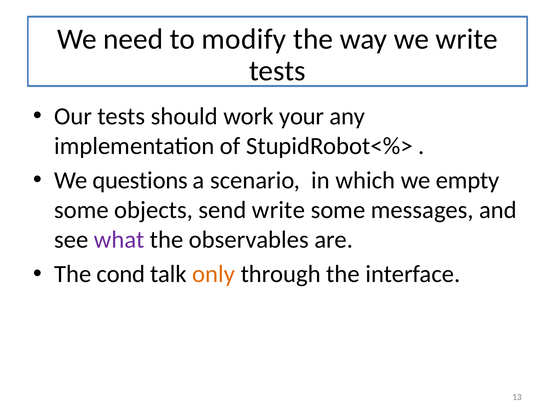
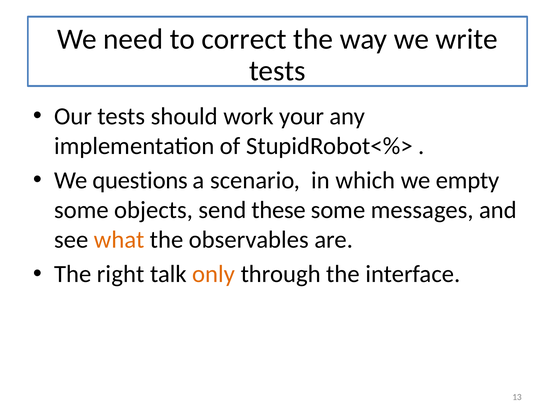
modify: modify -> correct (244, 39)
send write: write -> these (279, 210)
what colour: purple -> orange (119, 240)
cond: cond -> right (121, 274)
